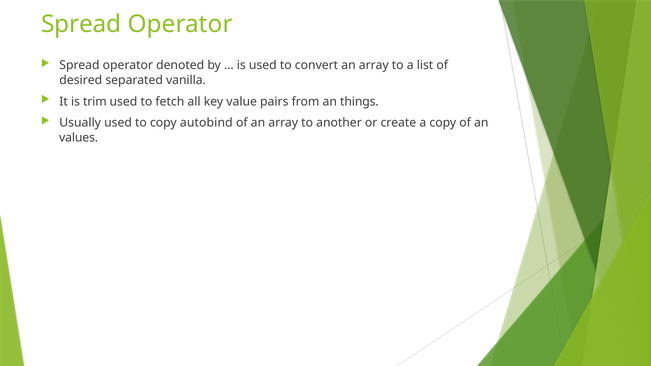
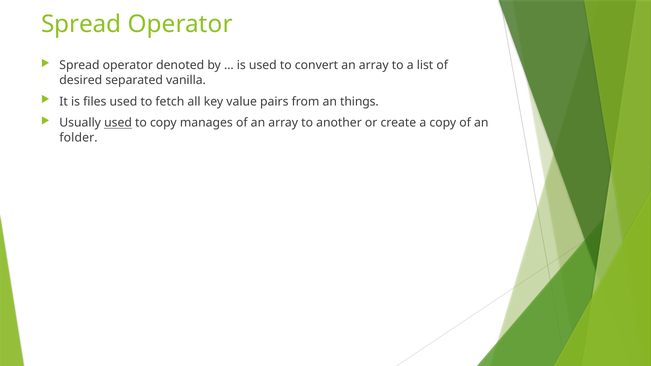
trim: trim -> files (95, 102)
used underline: none -> present (118, 123)
autobind: autobind -> manages (206, 123)
values: values -> folder (78, 138)
